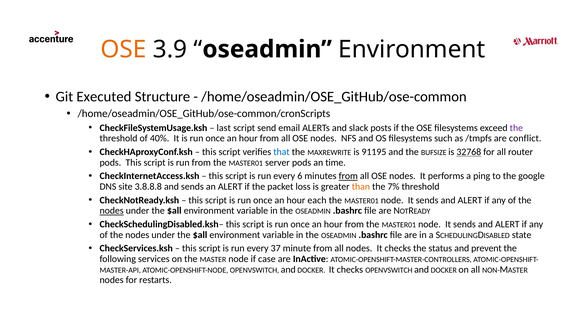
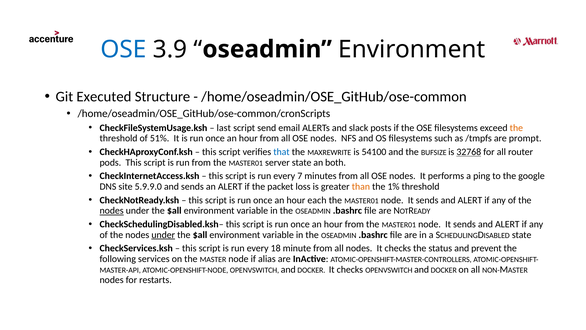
OSE colour: orange -> blue (124, 49)
the colour: purple -> orange (516, 128)
40%: 40% -> 51% (160, 138)
conflict: conflict -> prompt (525, 138)
91195: 91195 -> 54100 (374, 152)
server pods: pods -> state (302, 162)
time: time -> both (336, 162)
6: 6 -> 7 (300, 176)
from underline: present -> none (348, 176)
3.8.8.8: 3.8.8.8 -> 5.9.9.0 (148, 186)
7%: 7% -> 1% (394, 186)
under underline: none -> present (163, 235)
37: 37 -> 18 (276, 248)
case: case -> alias (267, 259)
